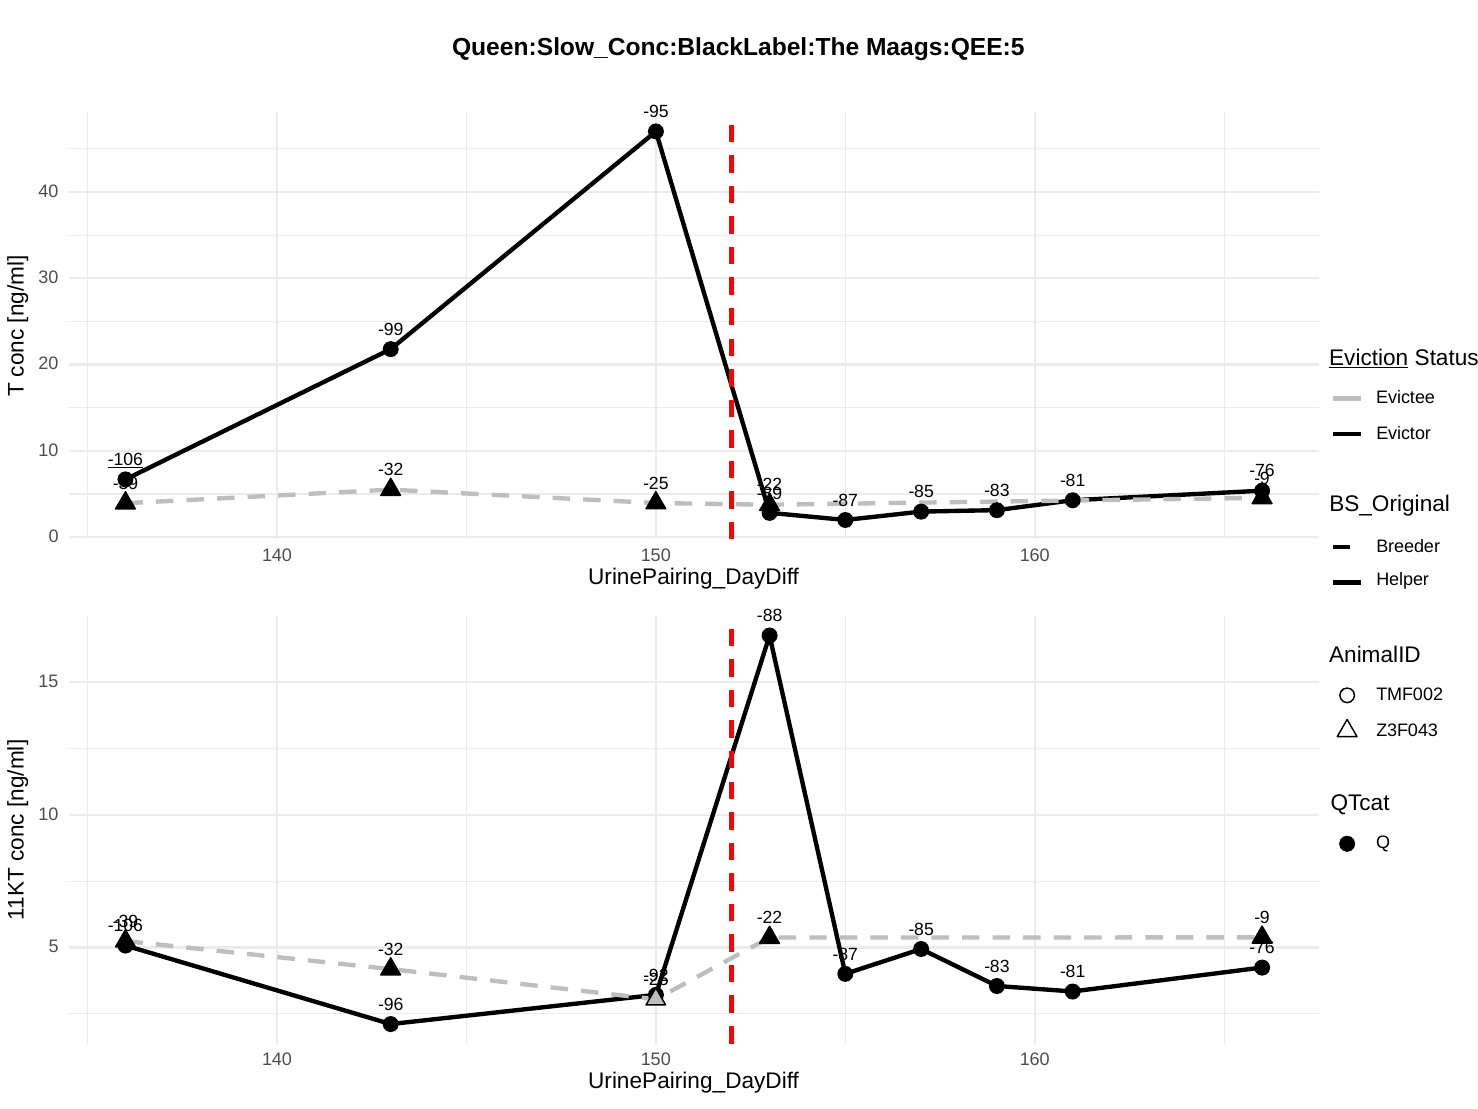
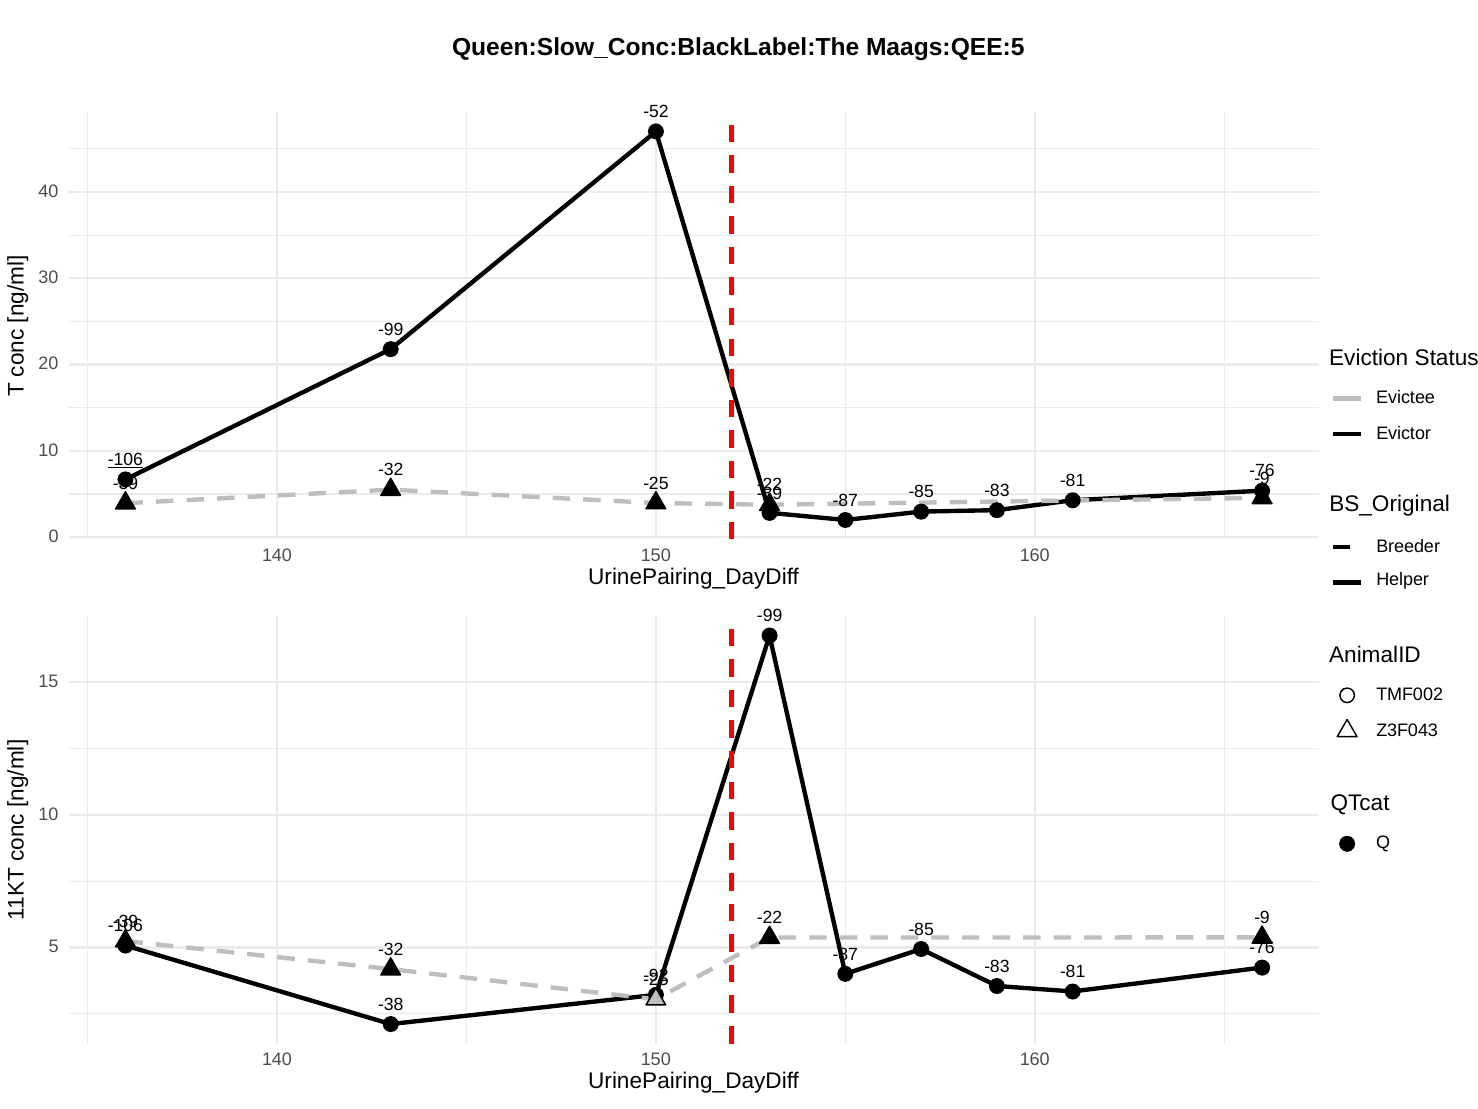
-95: -95 -> -52 (656, 112)
Eviction underline: present -> none (1369, 358)
-88: -88 -> -99 (770, 616)
-96: -96 -> -38 (391, 1004)
